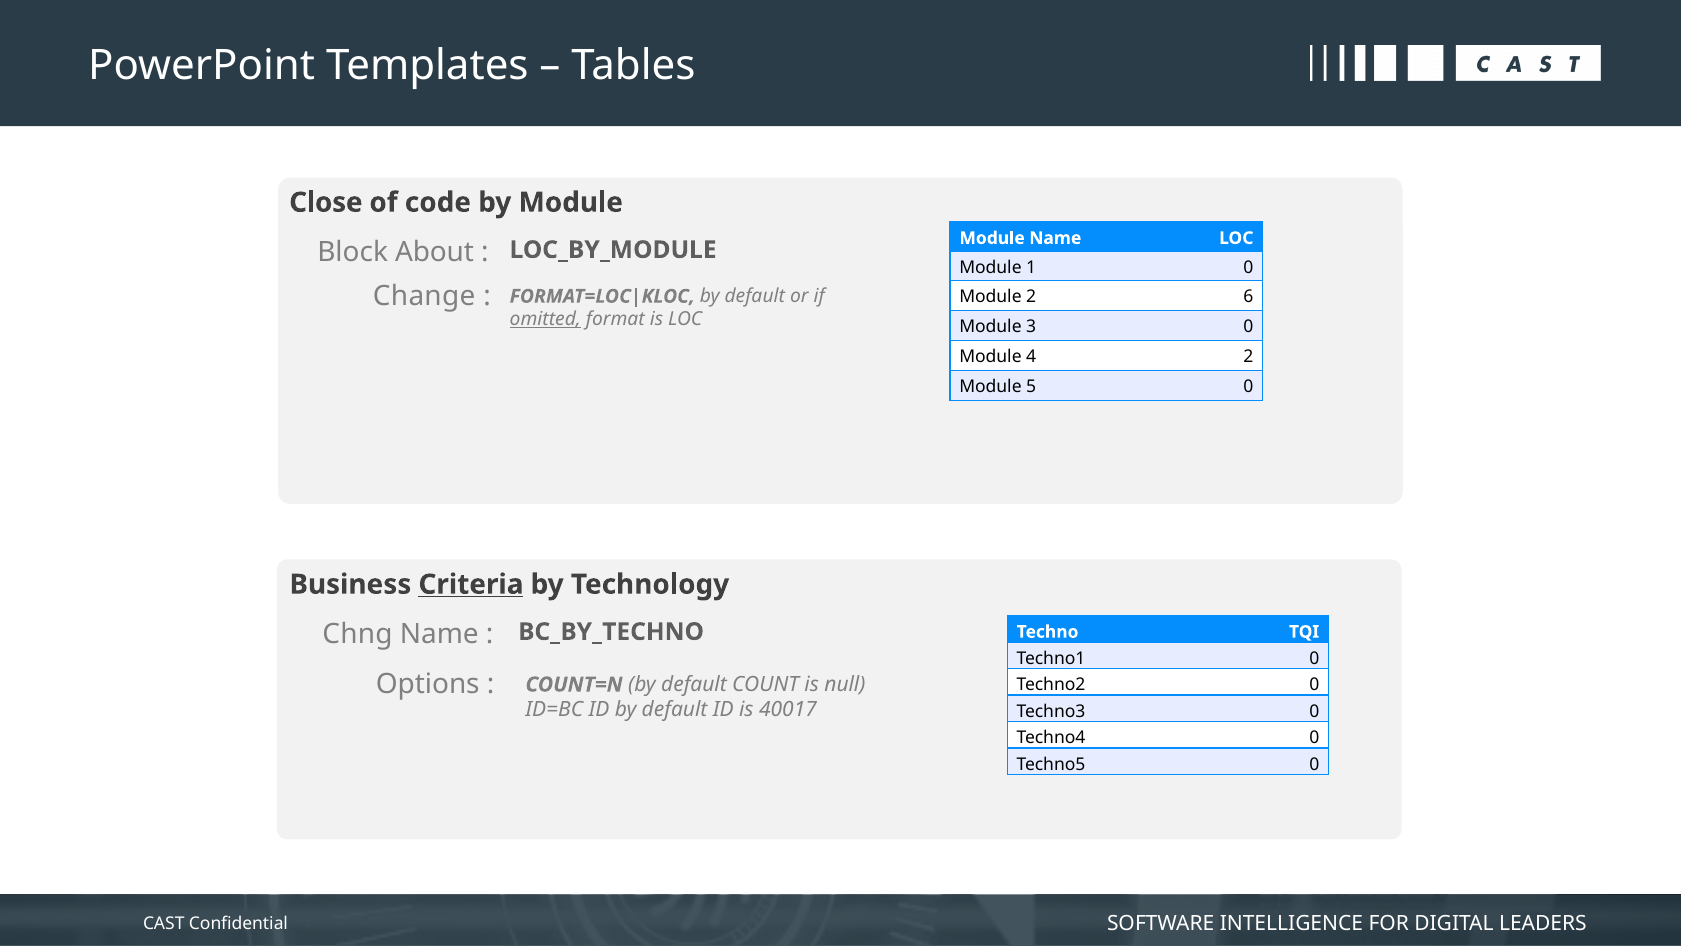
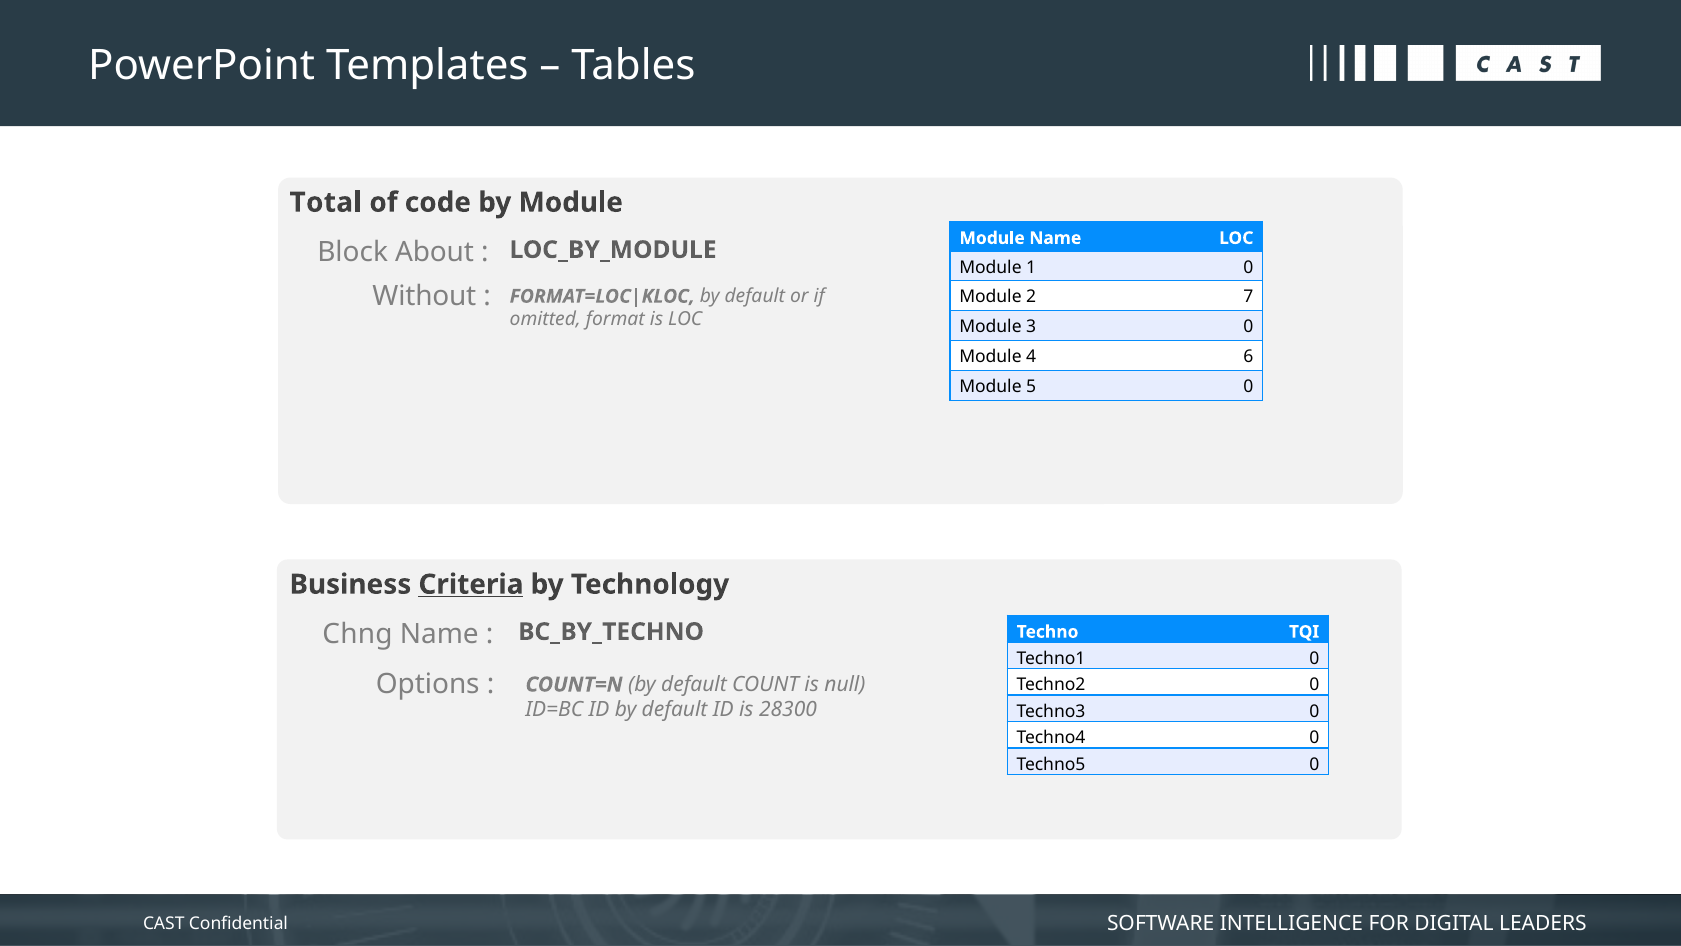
Close: Close -> Total (326, 202)
Change: Change -> Without (424, 296)
6: 6 -> 7 (1248, 297)
omitted underline: present -> none (545, 319)
4 2: 2 -> 6 (1248, 357)
40017: 40017 -> 28300 (788, 710)
